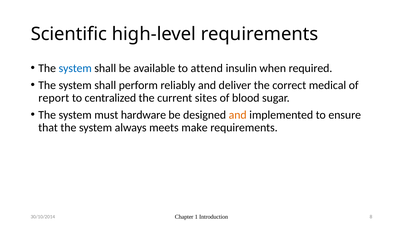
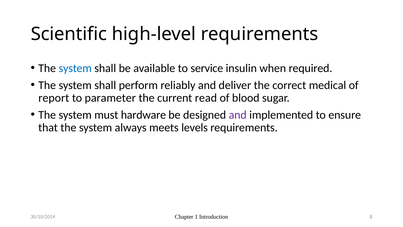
attend: attend -> service (207, 68)
centralized: centralized -> parameter (110, 98)
sites: sites -> read (206, 98)
and colour: orange -> purple (238, 115)
make: make -> levels (195, 127)
